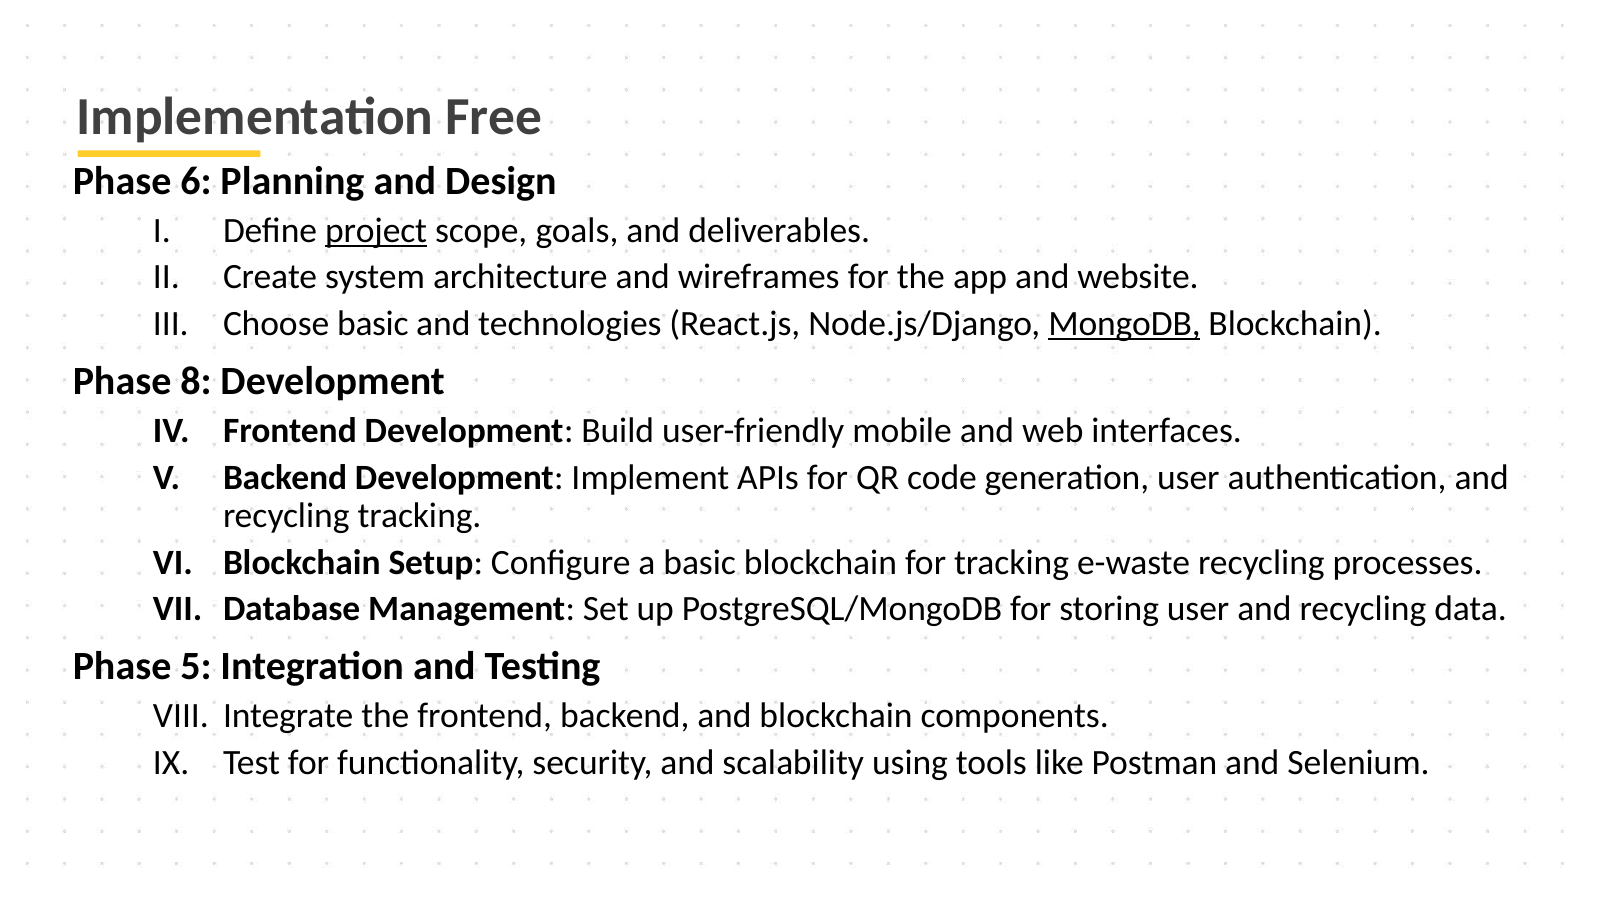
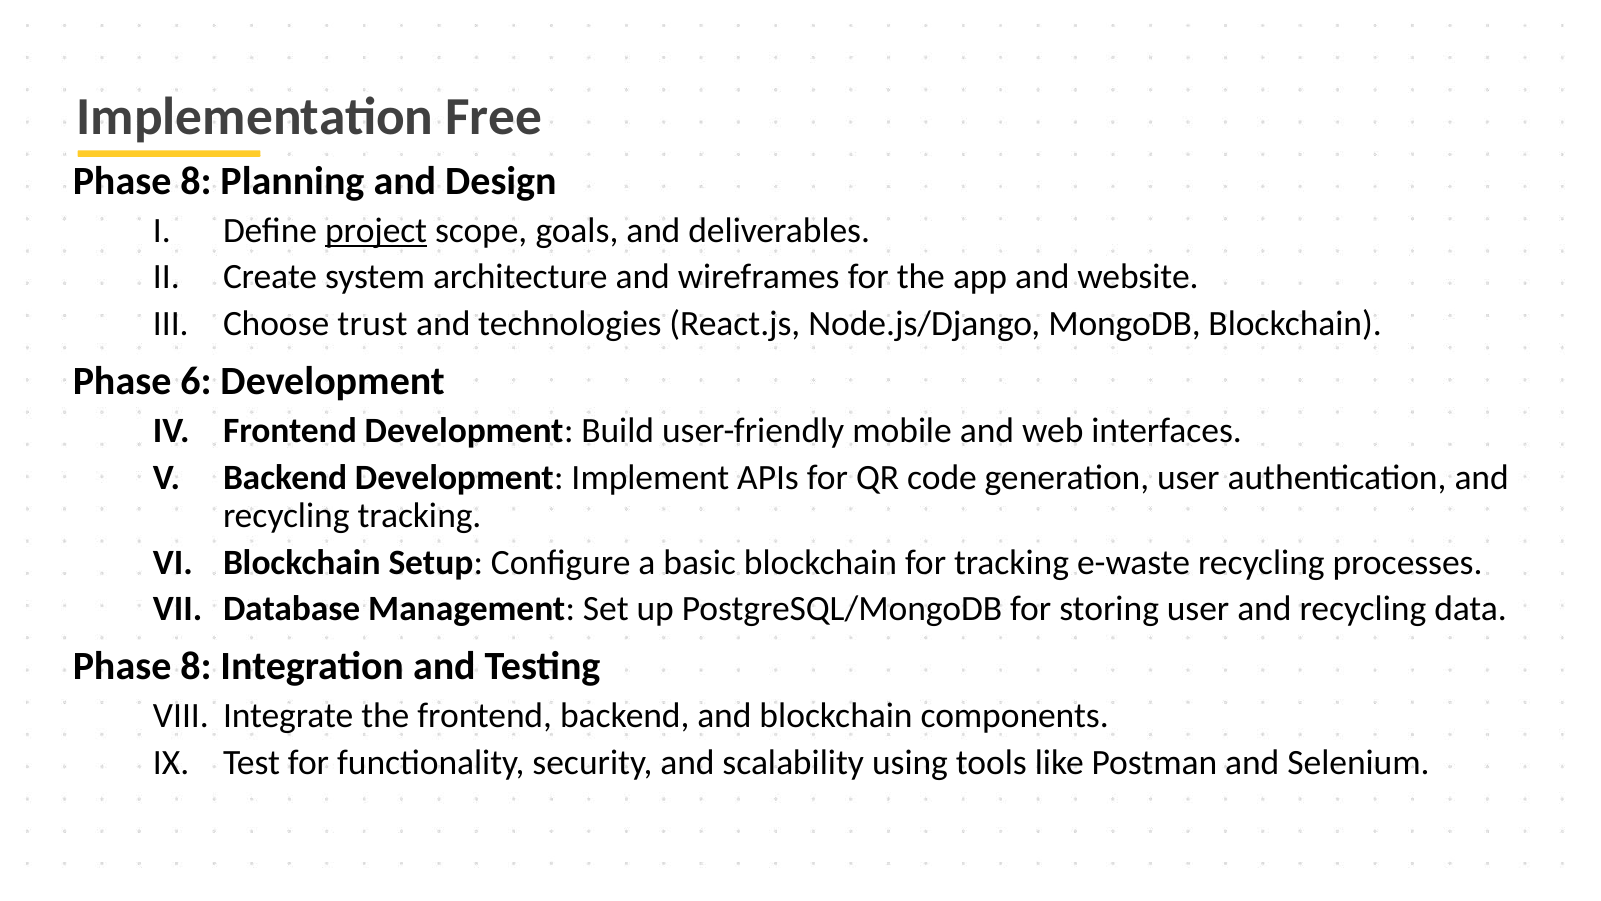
6: 6 -> 8 (196, 181)
Choose basic: basic -> trust (373, 324)
MongoDB underline: present -> none (1124, 324)
Phase 8: 8 -> 6 (196, 381)
5: 5 -> 8 (196, 666)
